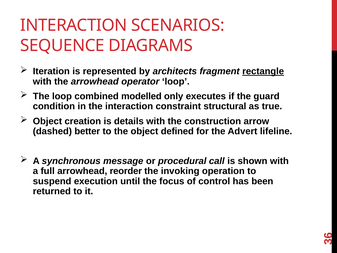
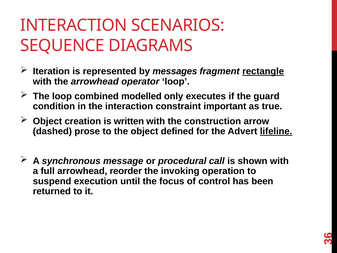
architects: architects -> messages (175, 71)
structural: structural -> important (225, 106)
details: details -> written (129, 121)
better: better -> prose (87, 131)
lifeline underline: none -> present (276, 131)
